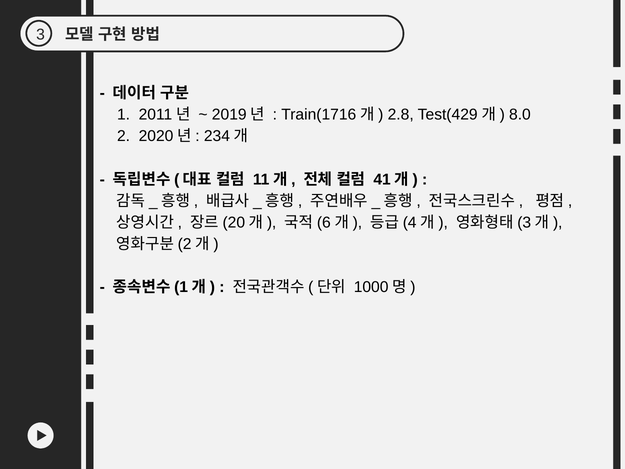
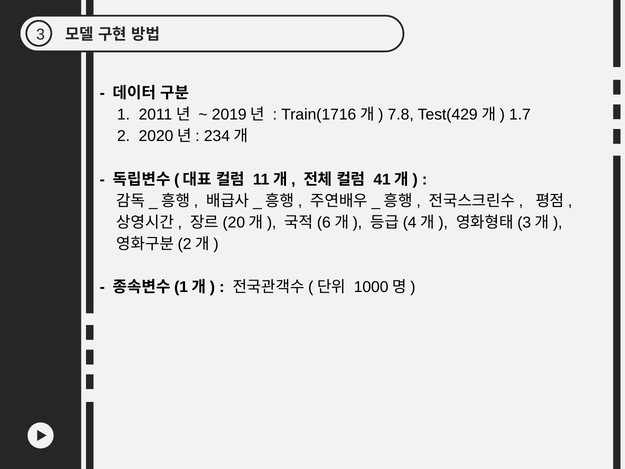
2.8: 2.8 -> 7.8 (401, 115)
8.0: 8.0 -> 1.7 (520, 115)
